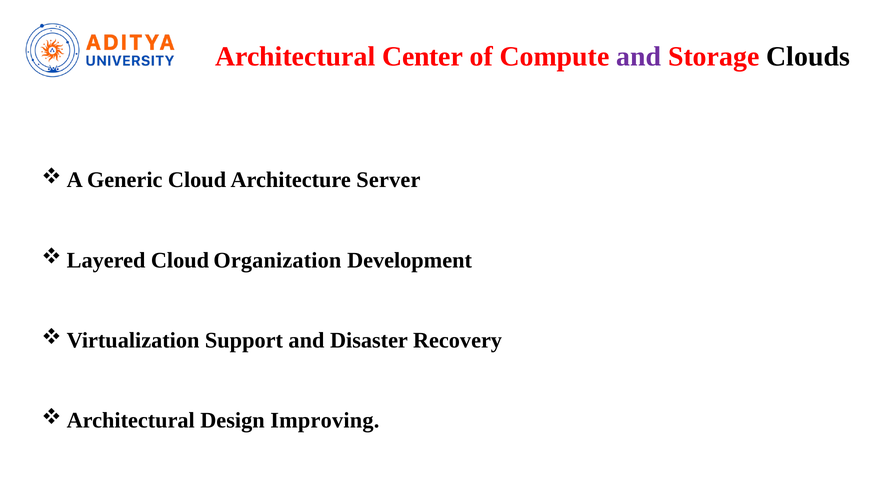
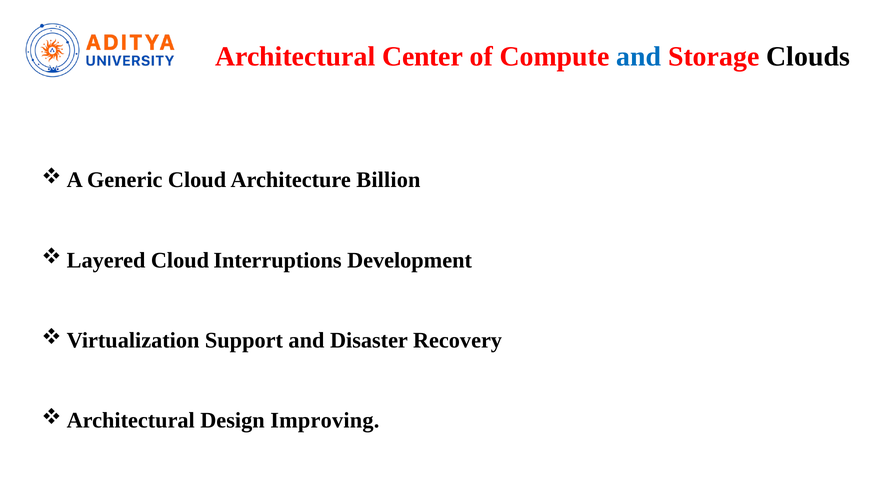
and colour: purple -> blue (639, 57)
Server: Server -> Billion (388, 180)
Organization: Organization -> Interruptions (278, 260)
